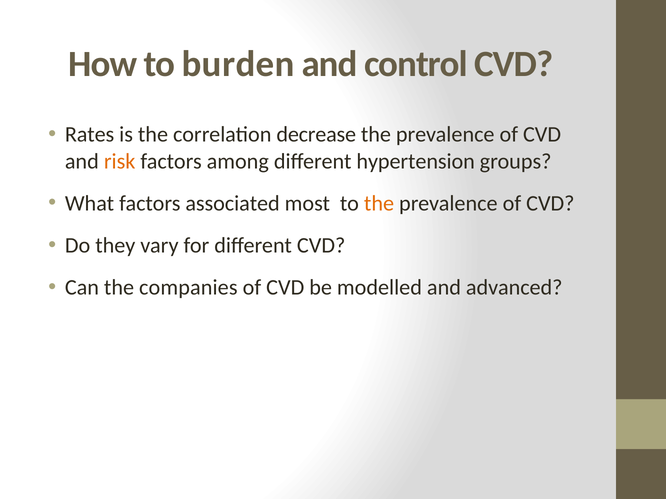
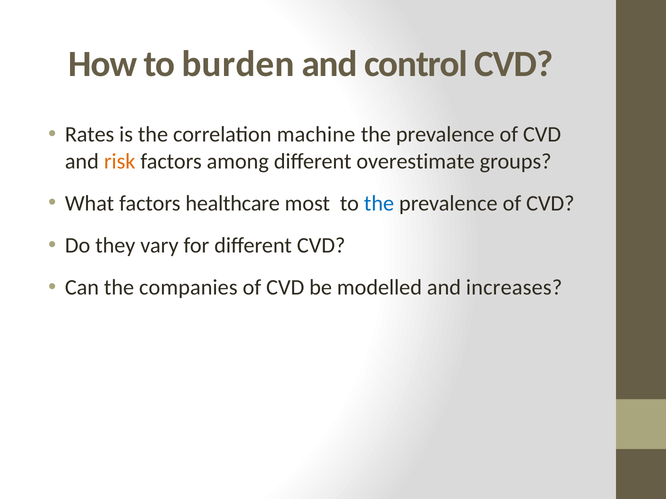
decrease: decrease -> machine (316, 135)
hypertension: hypertension -> overestimate (416, 161)
associated: associated -> healthcare (233, 204)
the colour: orange -> blue (379, 204)
advanced: advanced -> increases (514, 288)
